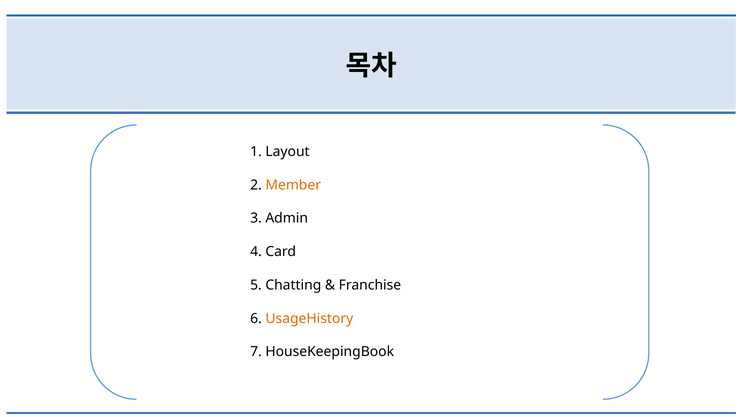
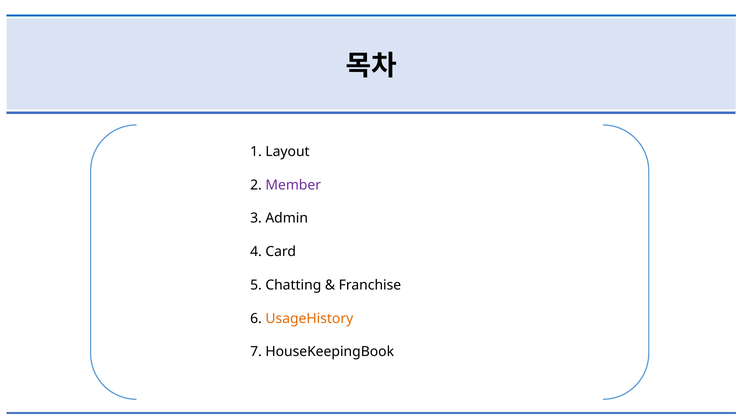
Member colour: orange -> purple (293, 185)
